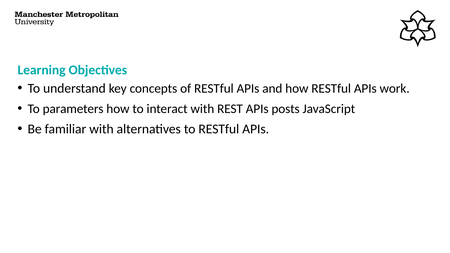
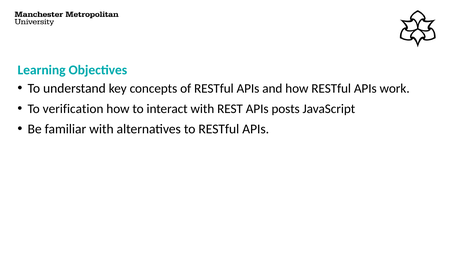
parameters: parameters -> verification (73, 109)
